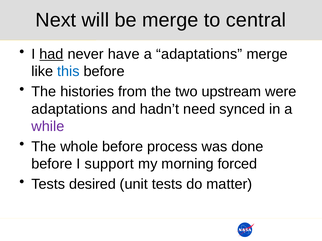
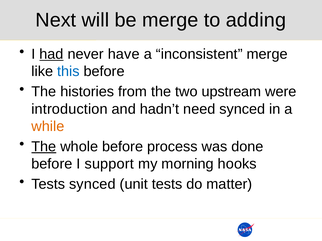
central: central -> adding (256, 20)
a adaptations: adaptations -> inconsistent (199, 54)
adaptations: adaptations -> introduction (69, 109)
while colour: purple -> orange (48, 127)
The underline: none -> present (44, 147)
forced: forced -> hooks (237, 164)
Tests desired: desired -> synced (92, 184)
